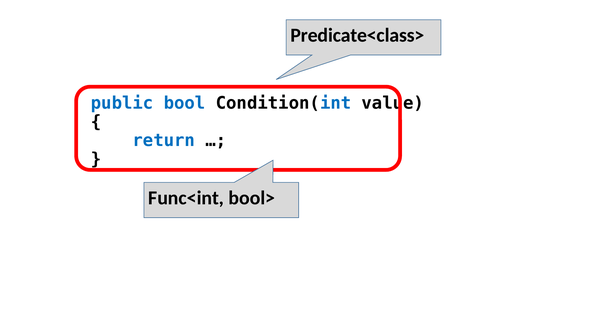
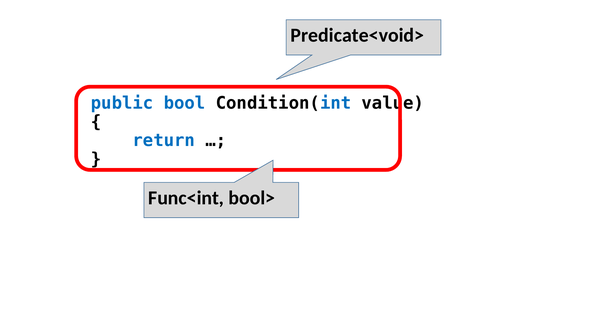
Predicate<class>: Predicate<class> -> Predicate<void> (357, 35)
